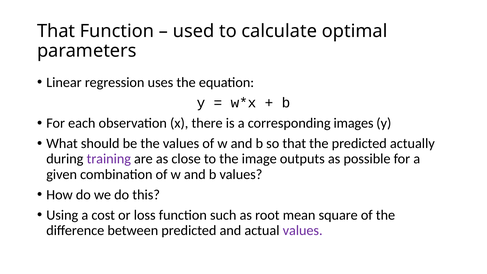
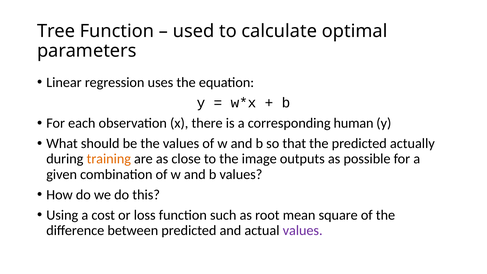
That: That -> Tree (56, 31)
images: images -> human (354, 123)
training colour: purple -> orange (109, 159)
